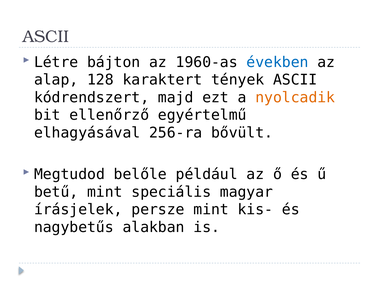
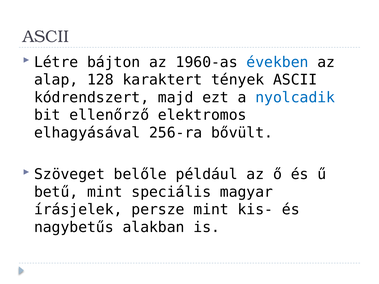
nyolcadik colour: orange -> blue (295, 98)
egyértelmű: egyértelmű -> elektromos (202, 115)
Megtudod: Megtudod -> Szöveget (69, 174)
